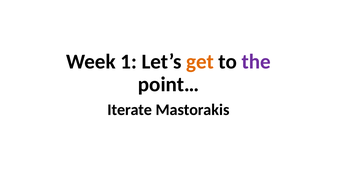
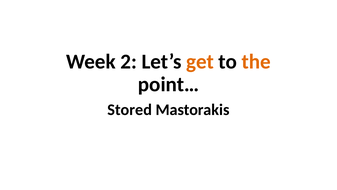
1: 1 -> 2 (129, 61)
the colour: purple -> orange (256, 61)
Iterate: Iterate -> Stored (130, 109)
